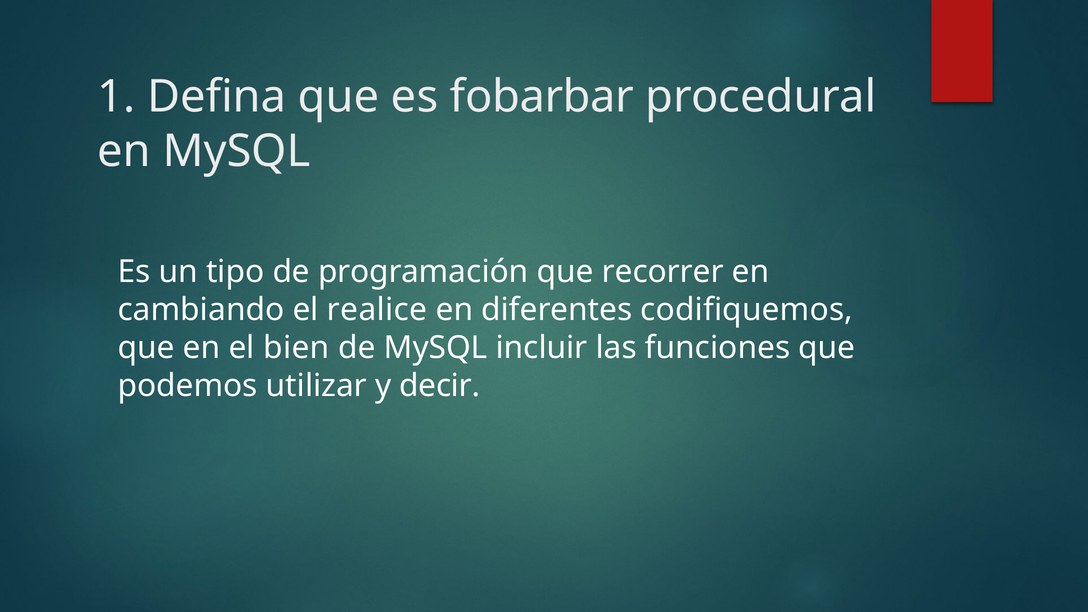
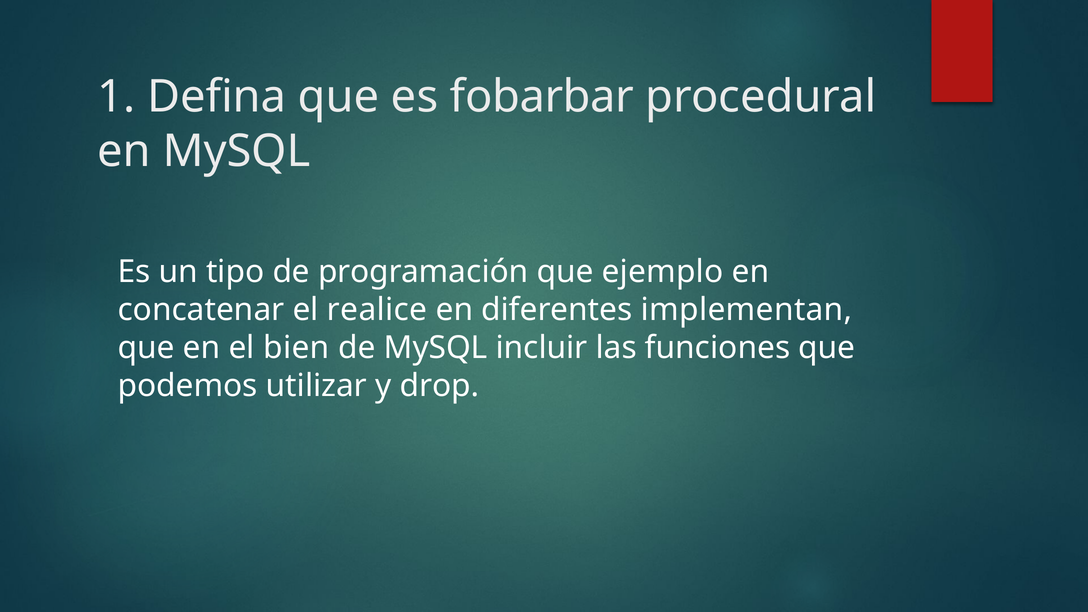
recorrer: recorrer -> ejemplo (663, 272)
cambiando: cambiando -> concatenar (201, 310)
codifiquemos: codifiquemos -> implementan (747, 310)
decir: decir -> drop (440, 386)
